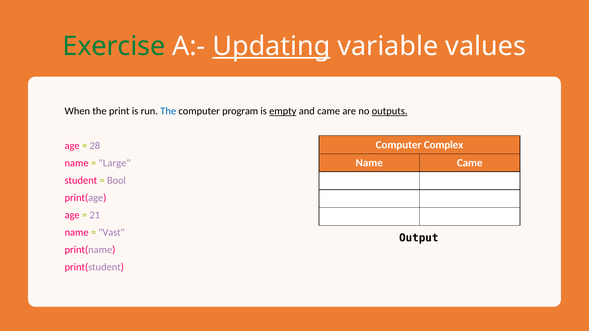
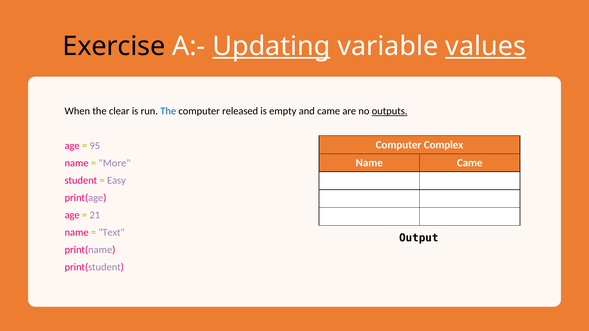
Exercise colour: green -> black (114, 46)
values underline: none -> present (486, 46)
print: print -> clear (119, 111)
program: program -> released (240, 111)
empty underline: present -> none (283, 111)
28: 28 -> 95 (95, 146)
Large: Large -> More (115, 163)
Bool: Bool -> Easy (116, 181)
Vast: Vast -> Text (112, 233)
